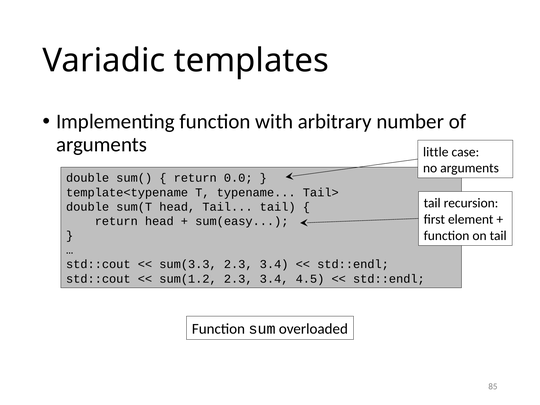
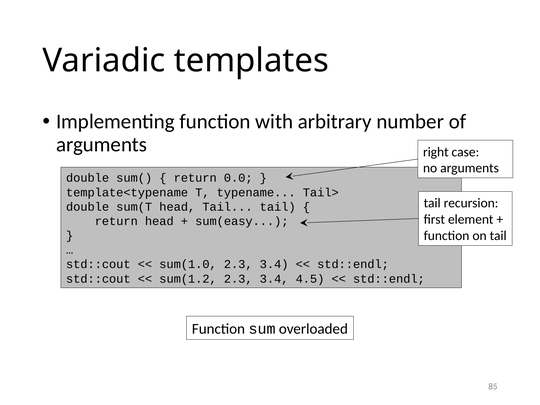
little: little -> right (436, 152)
sum(3.3: sum(3.3 -> sum(1.0 (188, 264)
